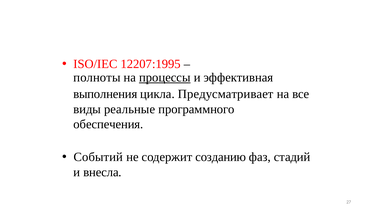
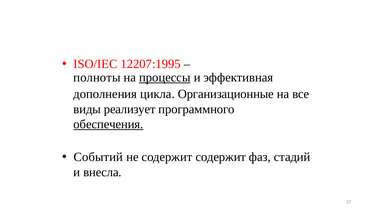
выполнения: выполнения -> дополнения (105, 94)
Предусматривает: Предусматривает -> Организационные (226, 94)
реальные: реальные -> реализует (130, 109)
обеспечения underline: none -> present (108, 124)
содержит созданию: созданию -> содержит (221, 157)
